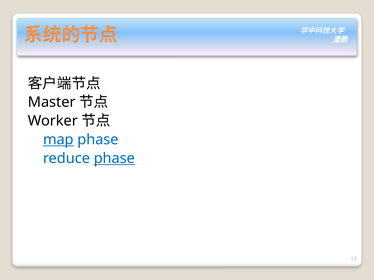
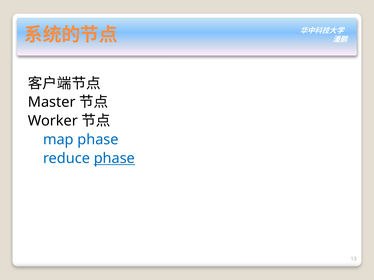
map underline: present -> none (58, 140)
